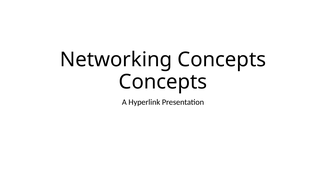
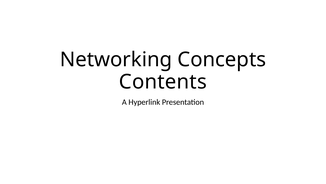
Concepts: Concepts -> Contents (163, 81)
